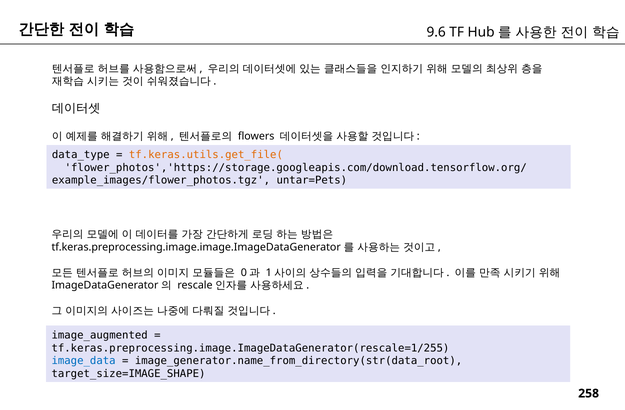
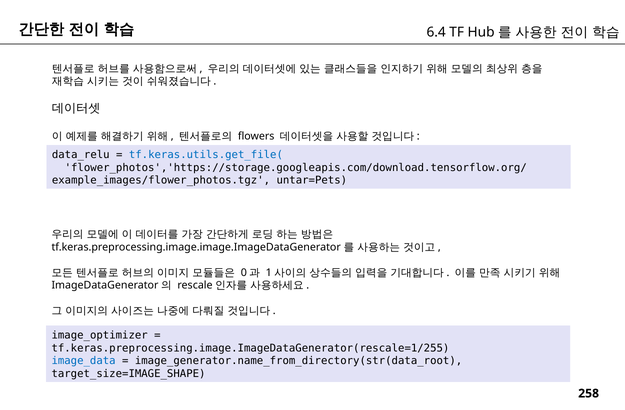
9.6: 9.6 -> 6.4 (436, 32)
data_type: data_type -> data_relu (81, 155)
tf.keras.utils.get_file( colour: orange -> blue (206, 155)
image_augmented: image_augmented -> image_optimizer (100, 336)
